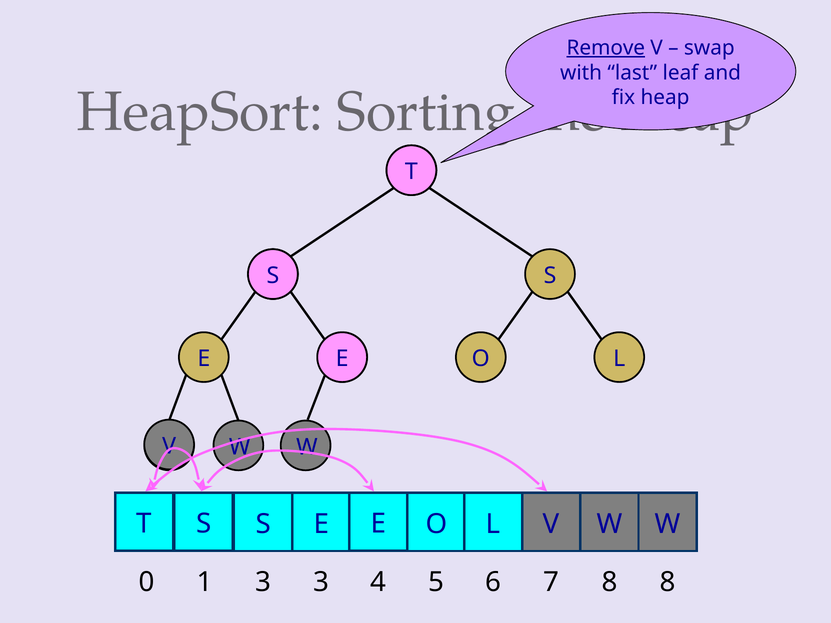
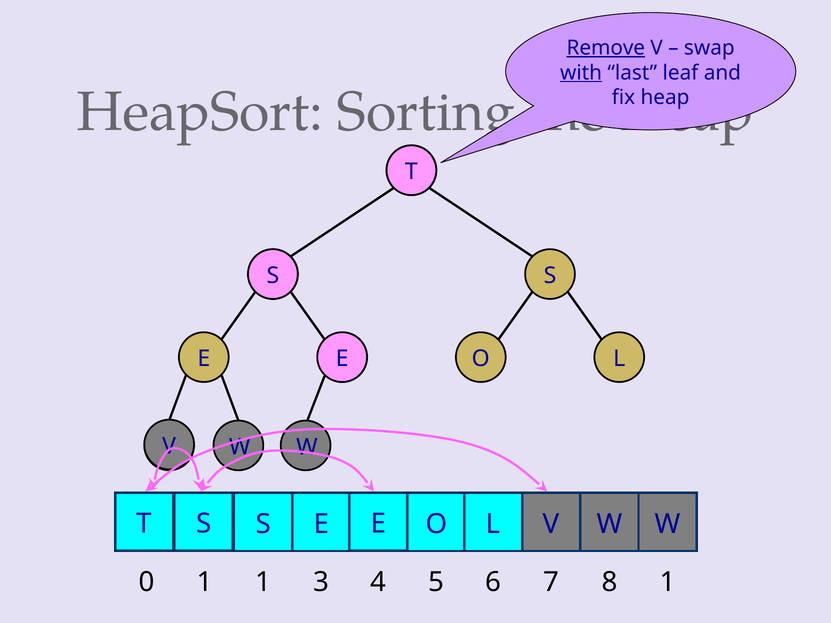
with underline: none -> present (581, 73)
1 3: 3 -> 1 (263, 582)
8 8: 8 -> 1 (668, 582)
